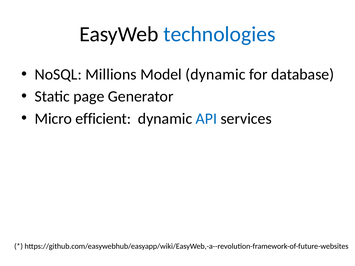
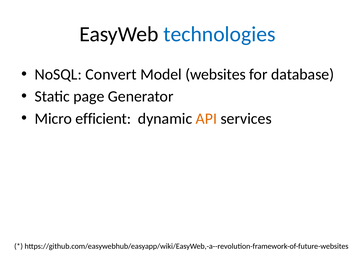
Millions: Millions -> Convert (111, 74)
Model dynamic: dynamic -> websites (216, 74)
API colour: blue -> orange (206, 119)
